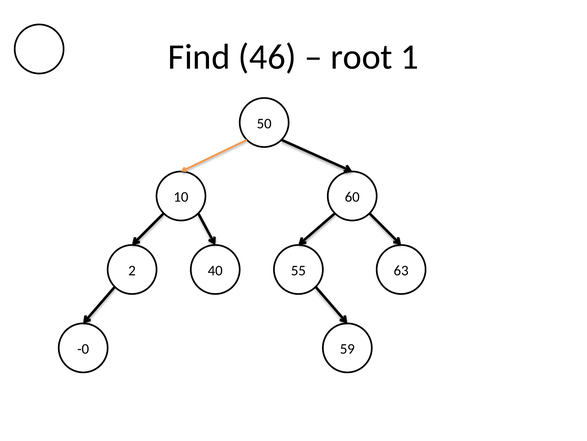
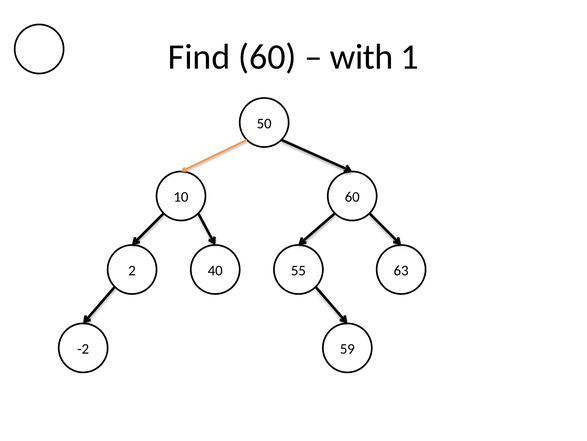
Find 46: 46 -> 60 (267, 57)
root: root -> with (362, 57)
-0: -0 -> -2 (83, 348)
